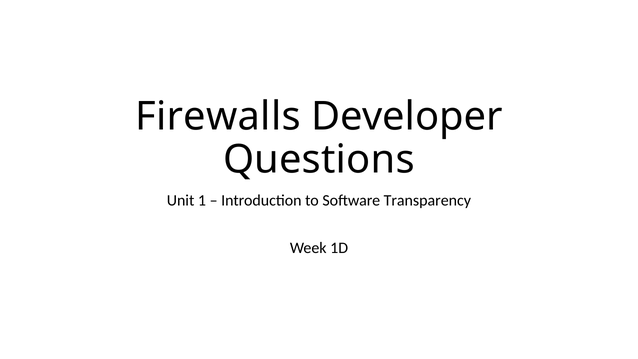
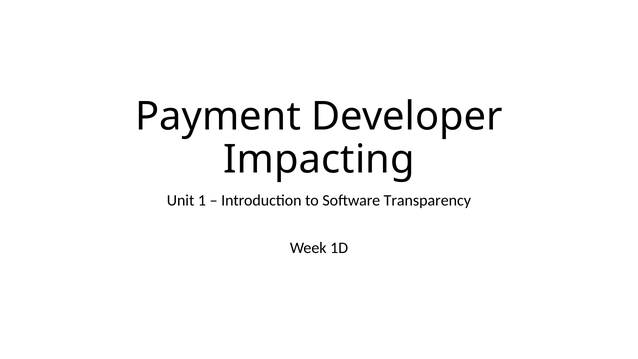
Firewalls: Firewalls -> Payment (218, 116)
Questions: Questions -> Impacting (319, 159)
